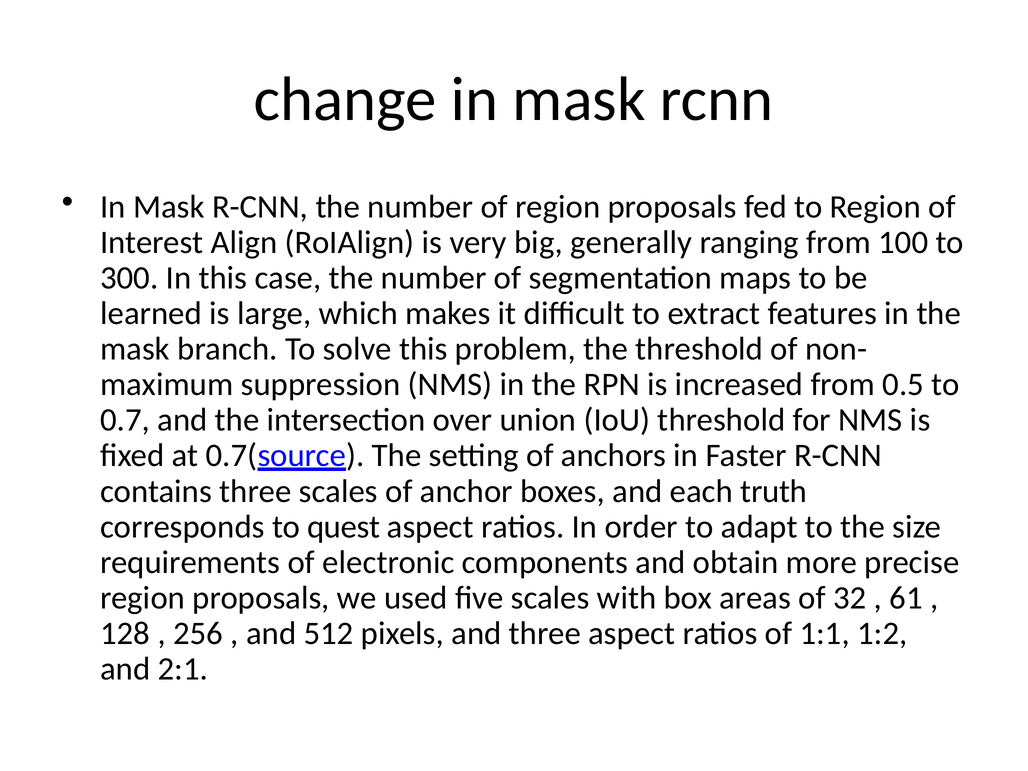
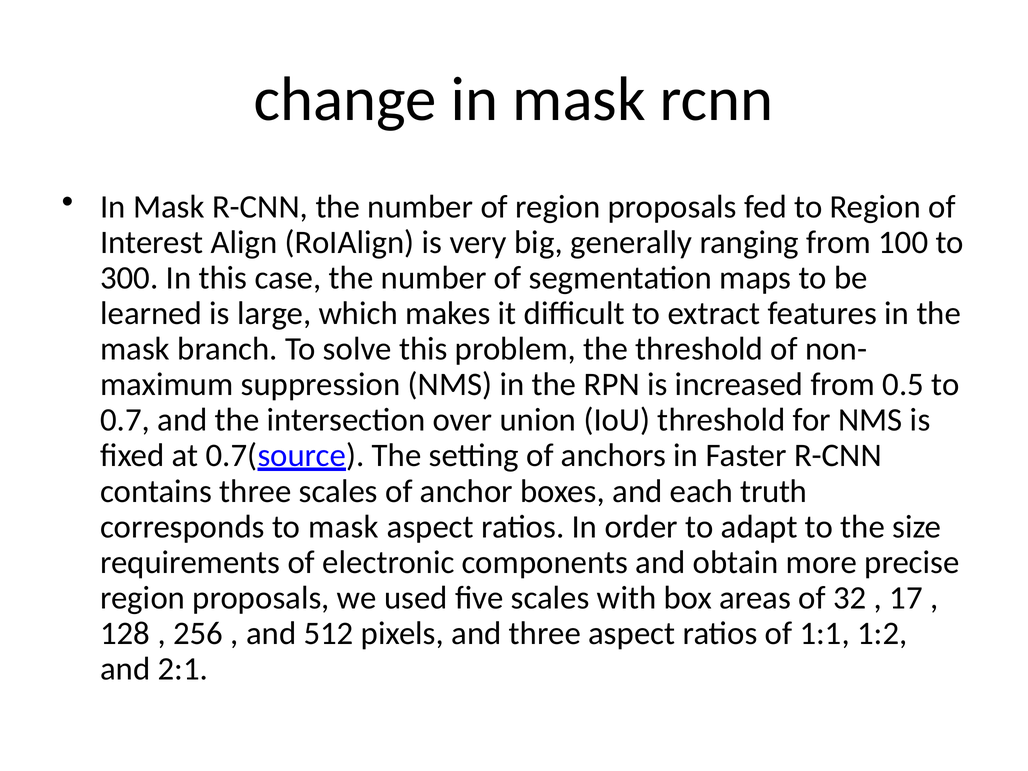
to quest: quest -> mask (343, 527)
61: 61 -> 17 (906, 598)
